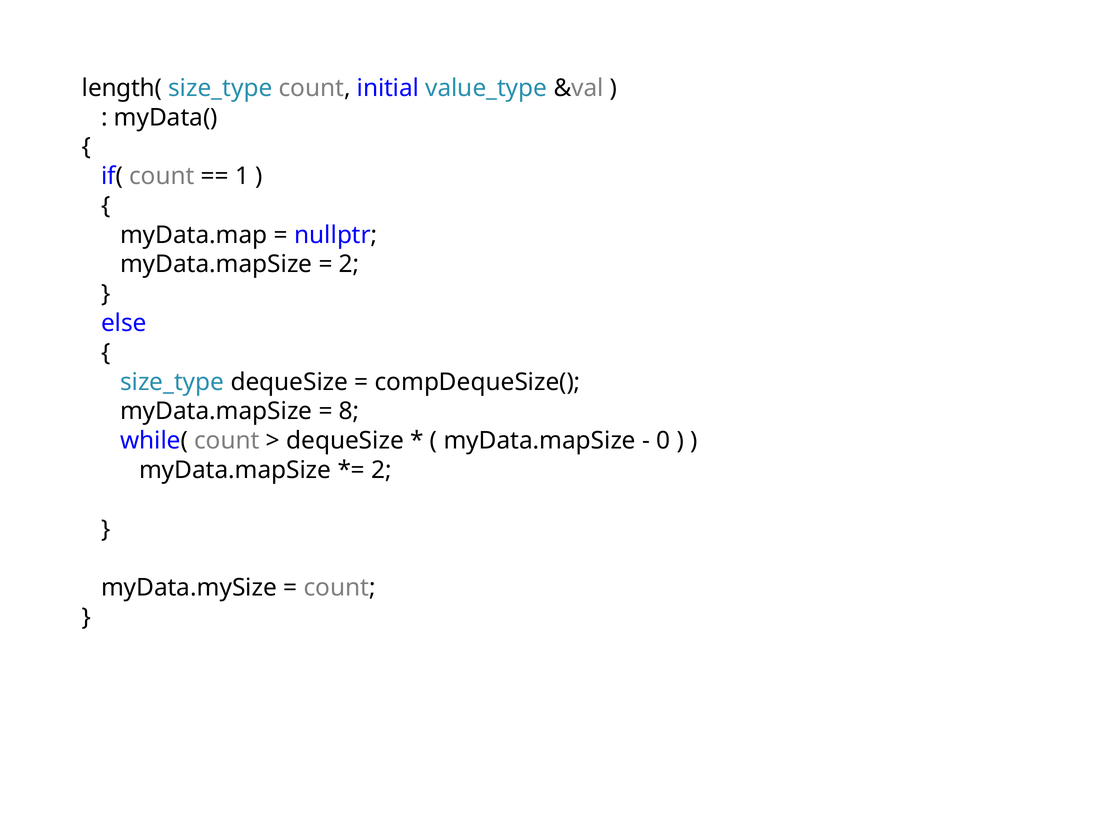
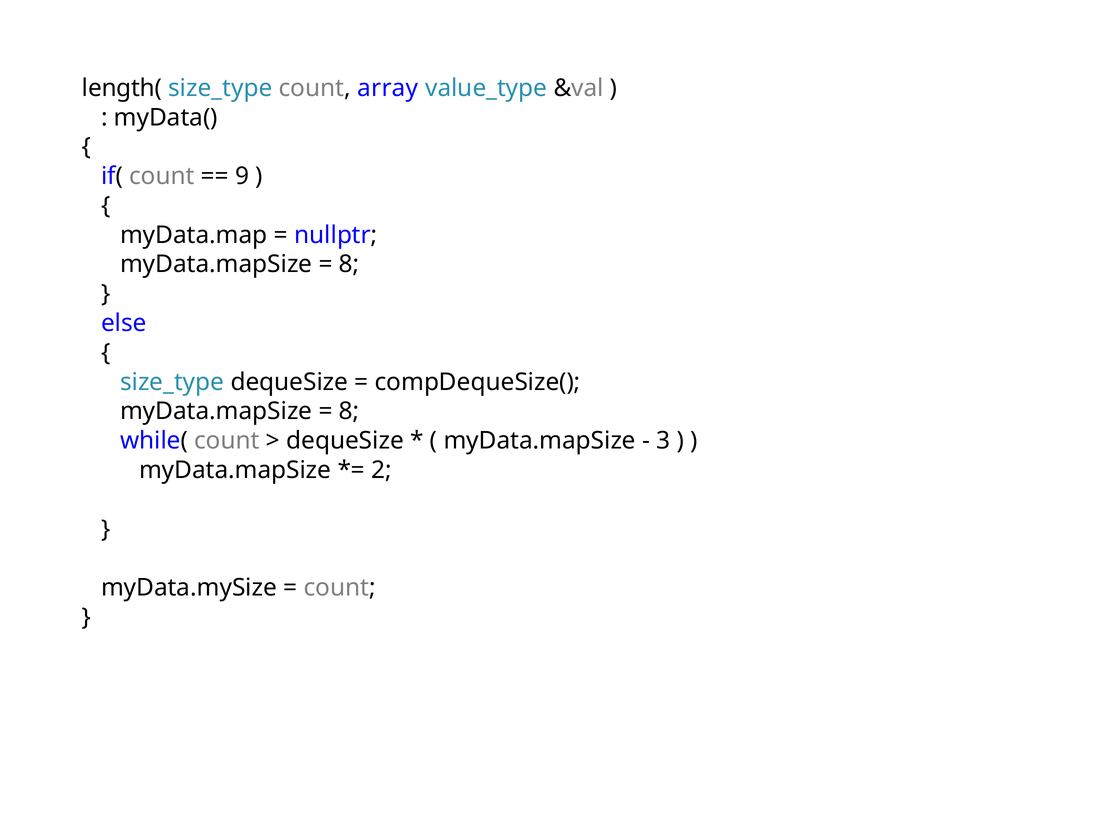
initial: initial -> array (388, 88)
1: 1 -> 9 (242, 176)
2: 2 -> 8 (349, 264)
0: 0 -> 3 (663, 440)
